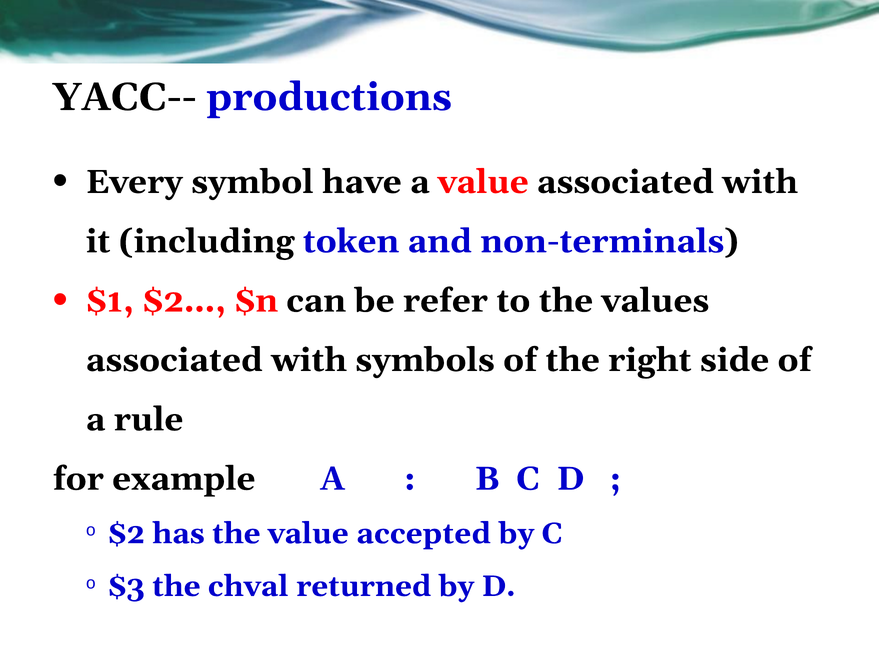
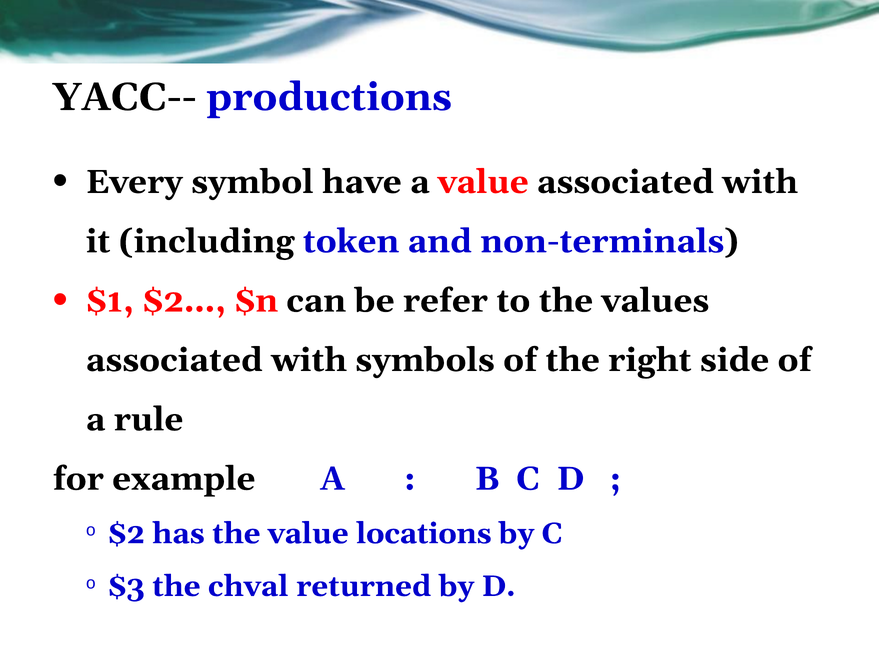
accepted: accepted -> locations (424, 534)
